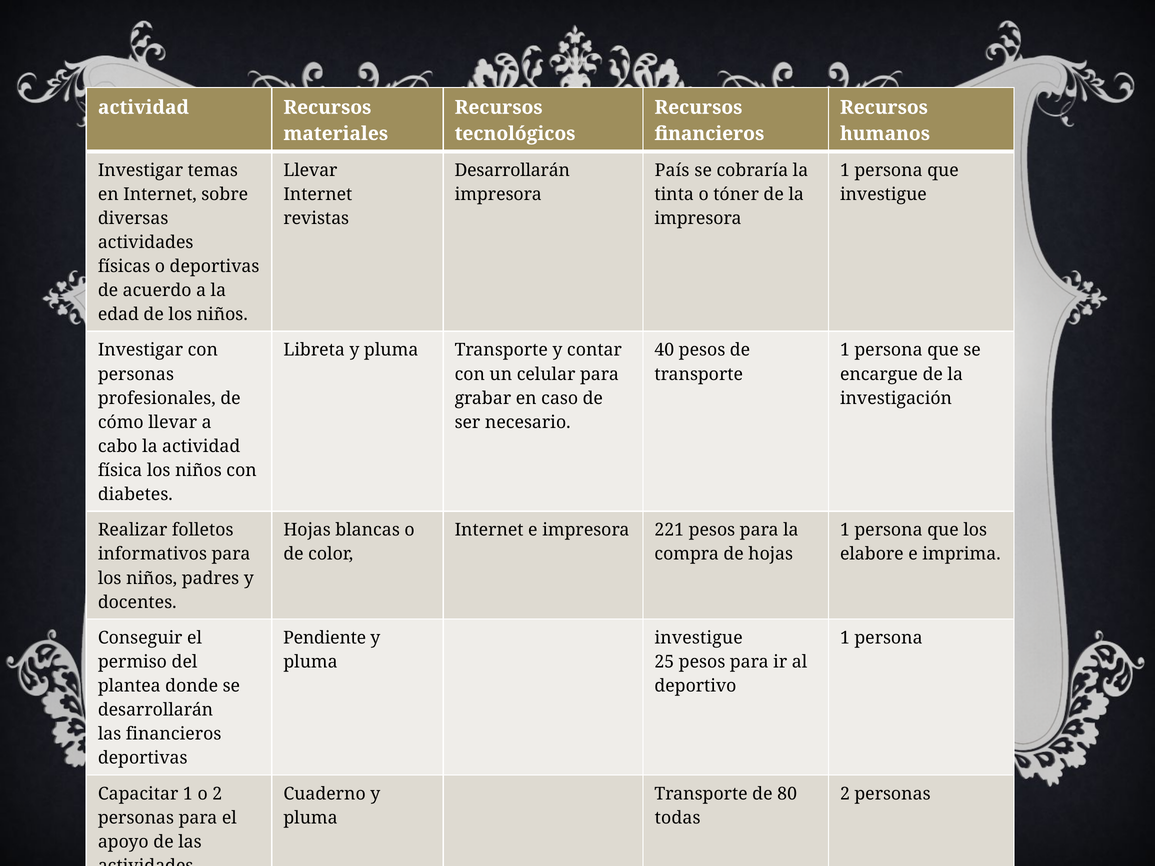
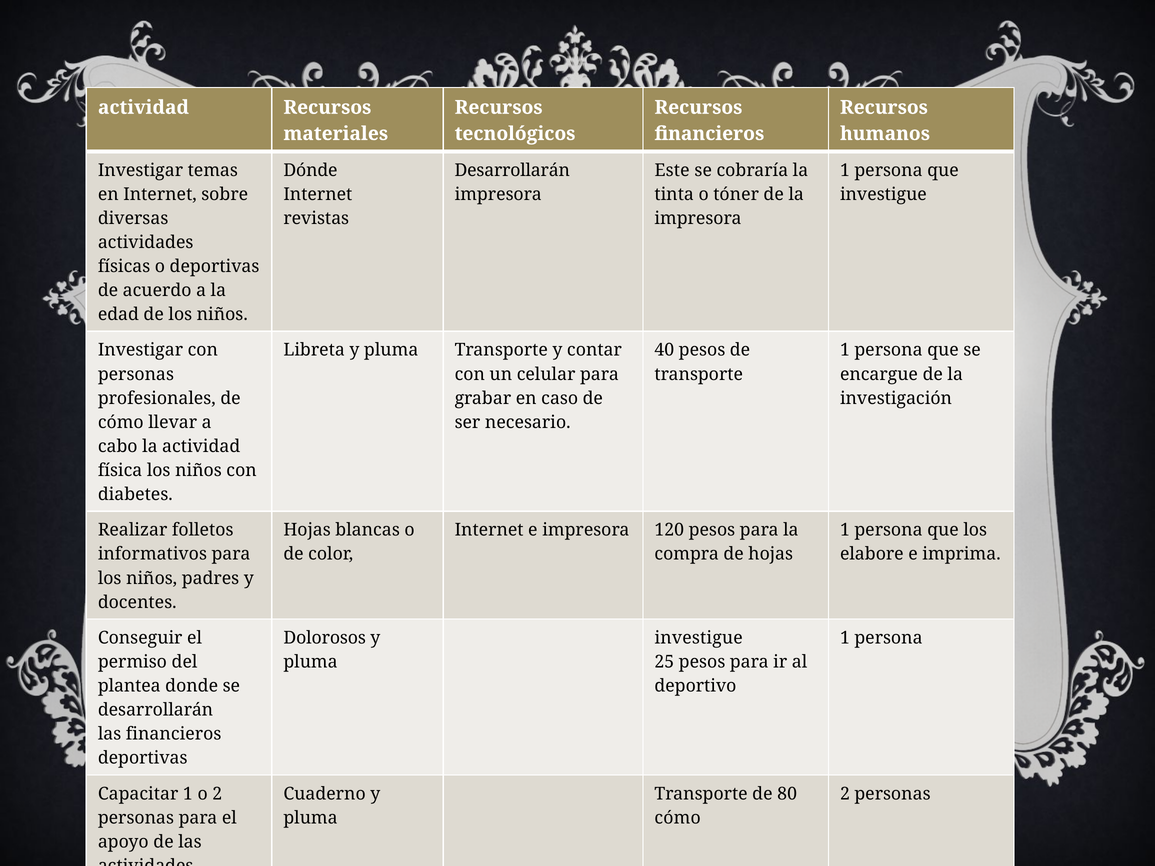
Llevar: Llevar -> Dónde (310, 170)
País: País -> Este (672, 170)
221: 221 -> 120 (669, 530)
Pendiente: Pendiente -> Dolorosos (325, 638)
todas: todas -> cómo (678, 818)
